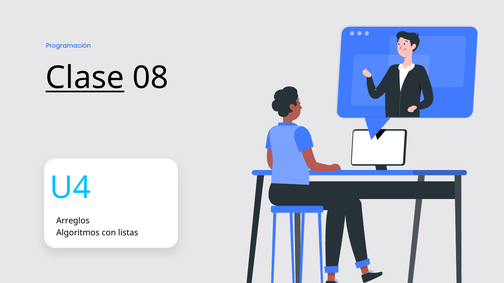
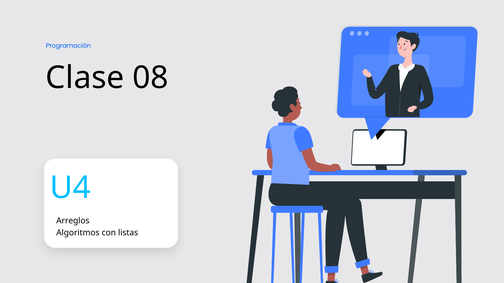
Clase underline: present -> none (85, 78)
